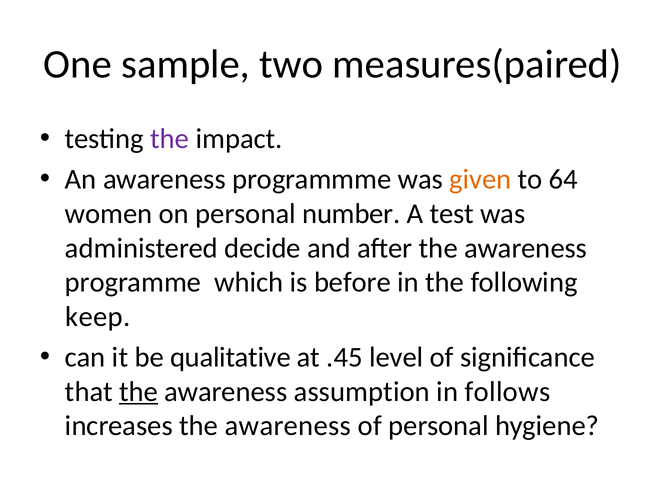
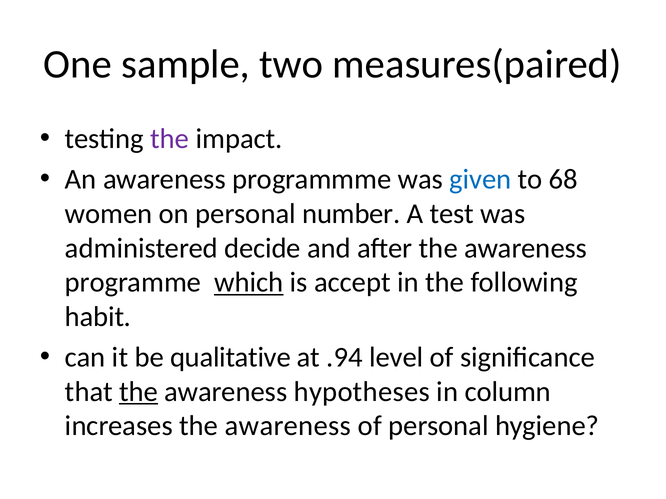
given colour: orange -> blue (480, 179)
64: 64 -> 68 (563, 179)
which underline: none -> present (249, 283)
before: before -> accept (352, 283)
keep: keep -> habit (98, 317)
.45: .45 -> .94 (345, 358)
assumption: assumption -> hypotheses (362, 392)
follows: follows -> column (508, 392)
